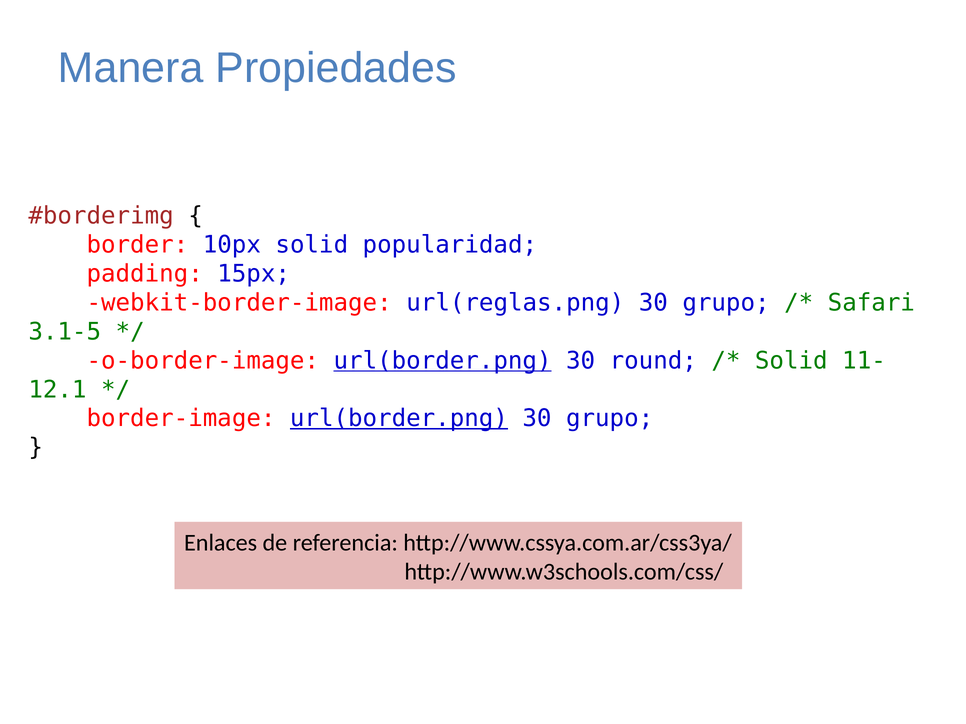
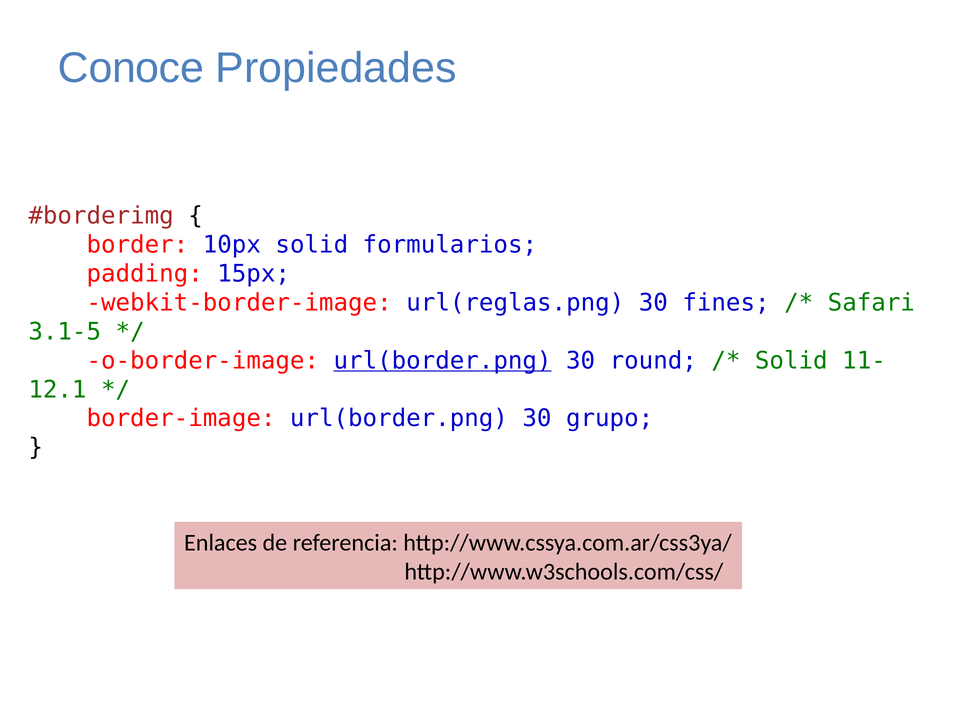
Manera: Manera -> Conoce (131, 68)
popularidad: popularidad -> formularios (450, 245)
grupo: grupo -> fines (726, 303)
url(border.png underline: present -> none (399, 419)
